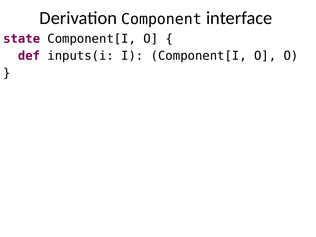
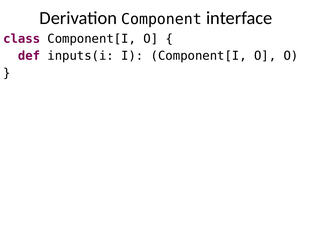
state: state -> class (22, 39)
